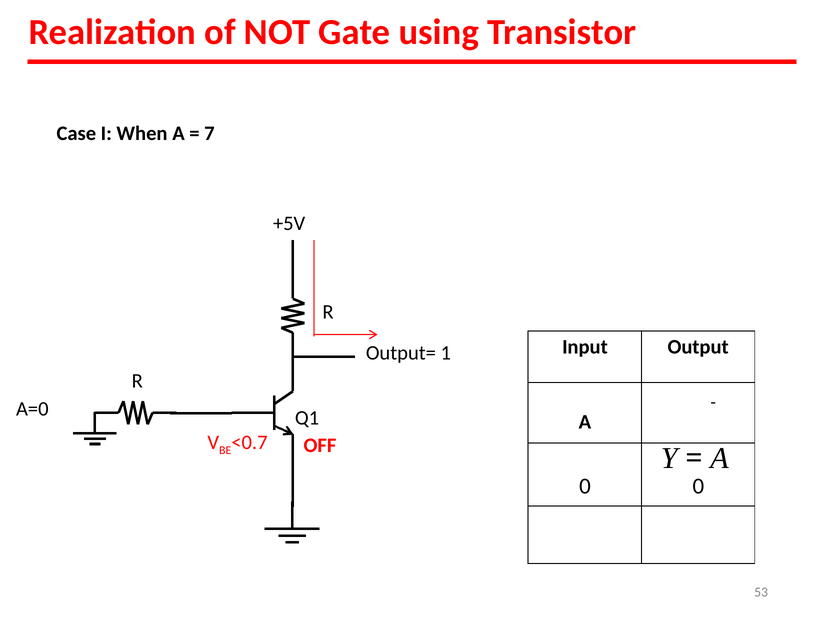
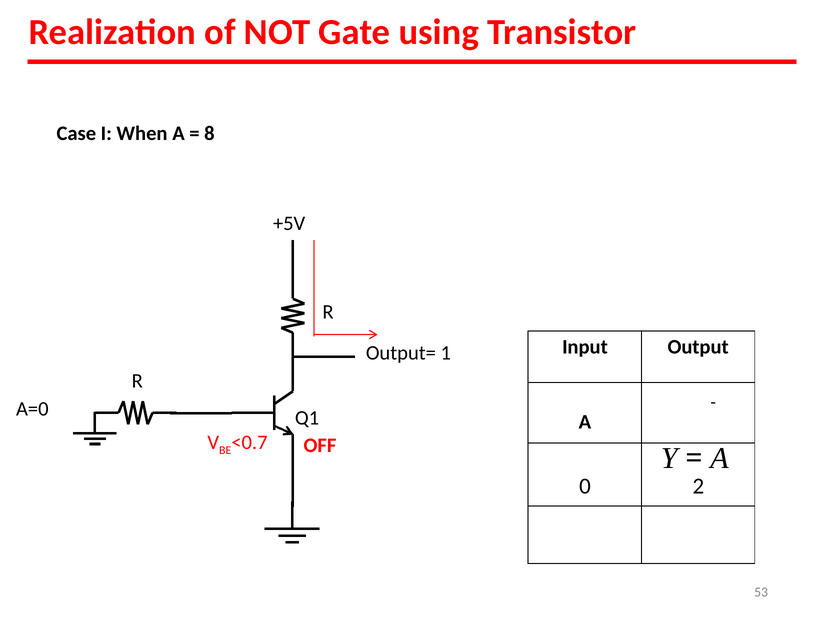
7: 7 -> 8 (209, 133)
0 0: 0 -> 2 (698, 486)
